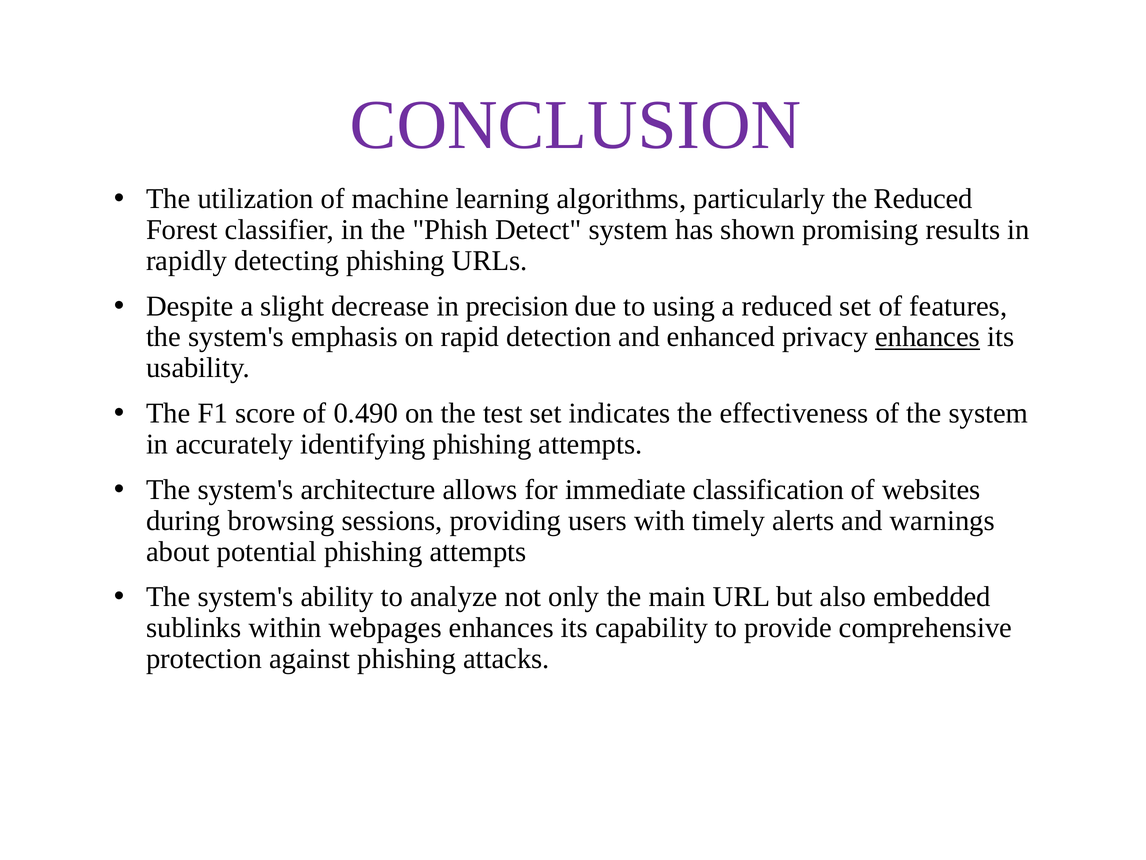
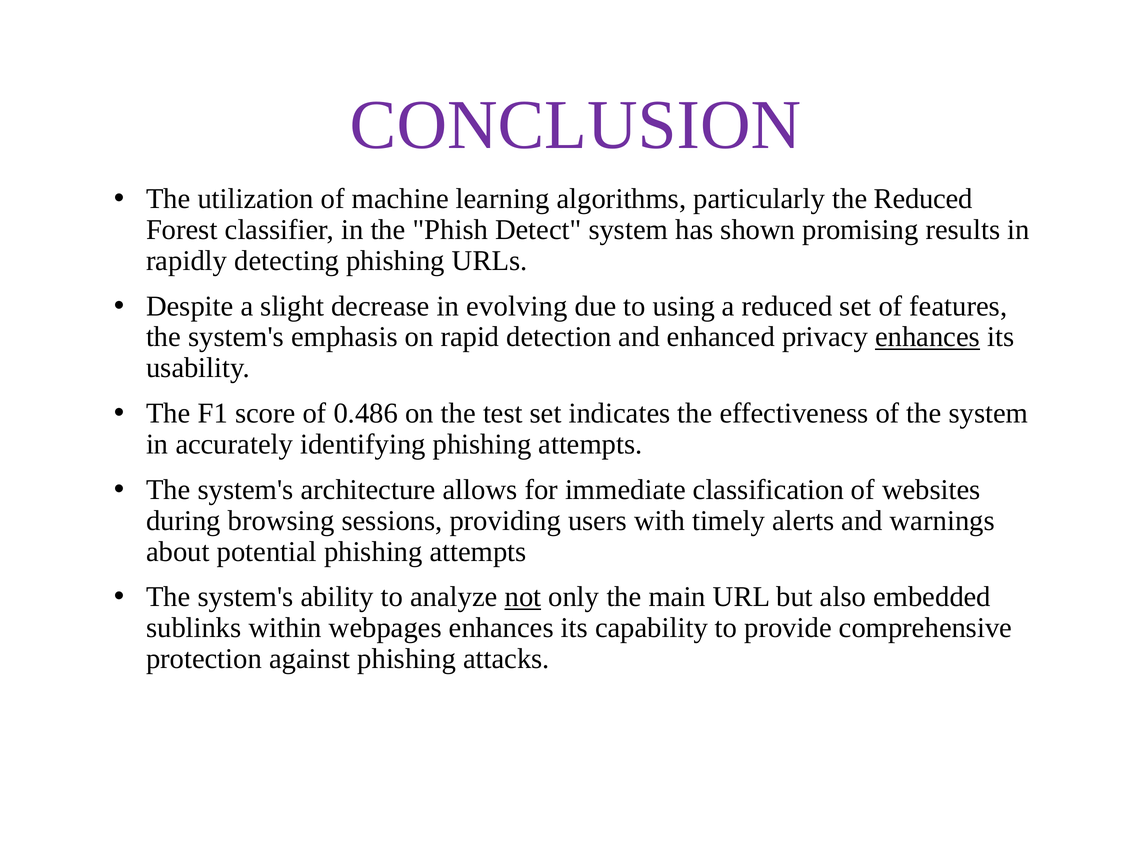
precision: precision -> evolving (517, 306)
0.490: 0.490 -> 0.486 (366, 413)
not underline: none -> present (523, 597)
